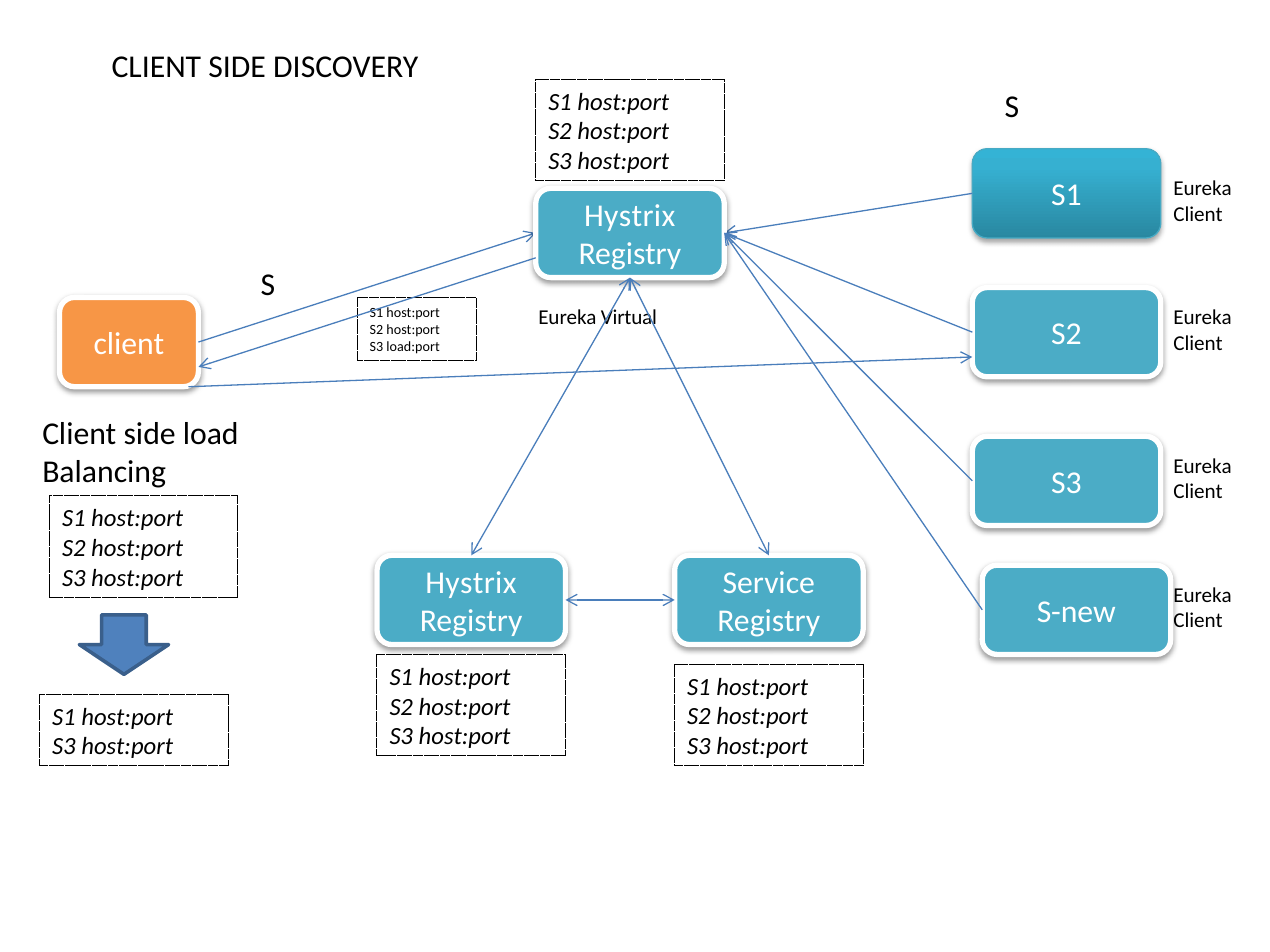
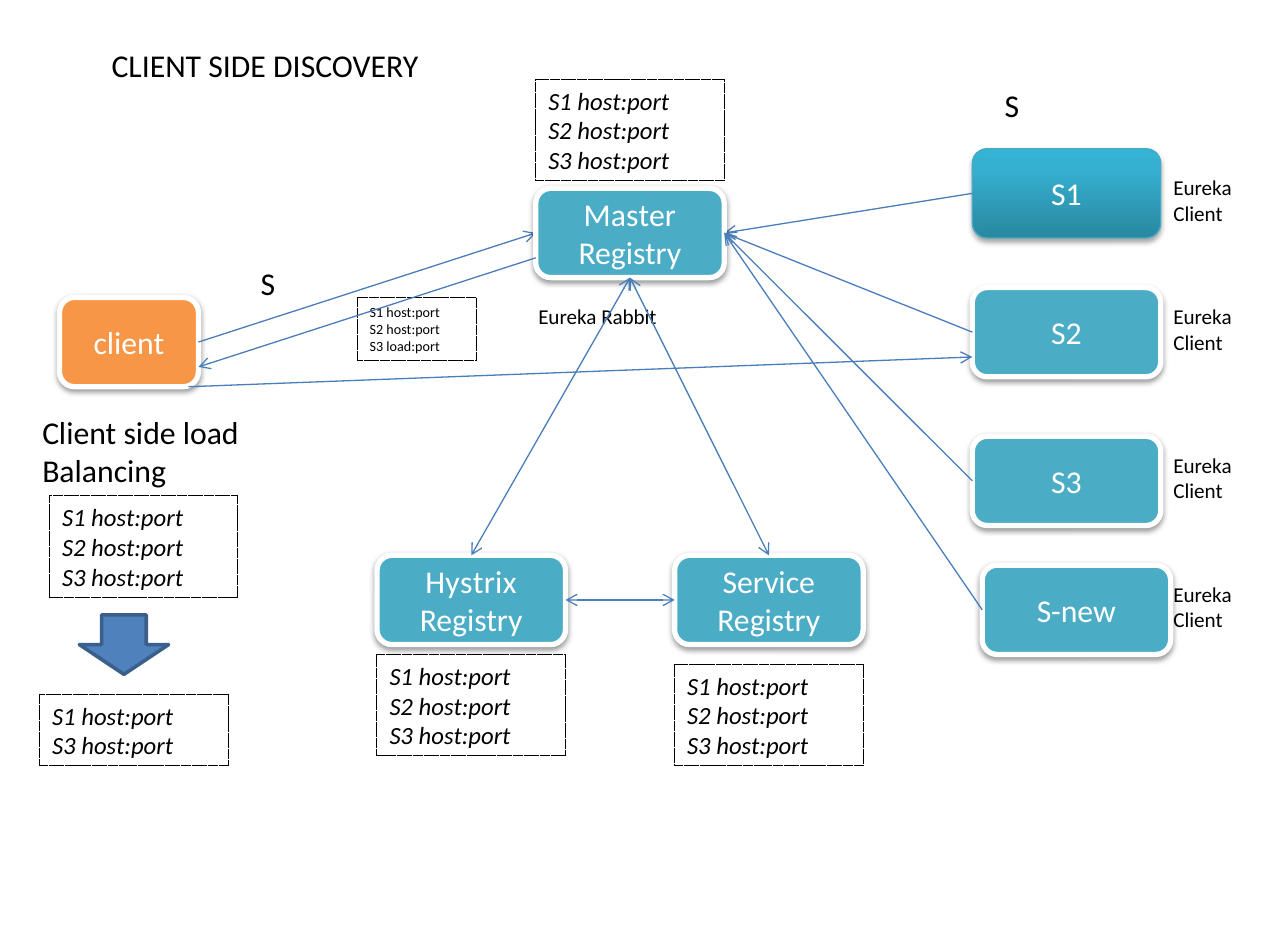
Hystrix: Hystrix -> Master (630, 216)
Virtual: Virtual -> Rabbit (629, 318)
